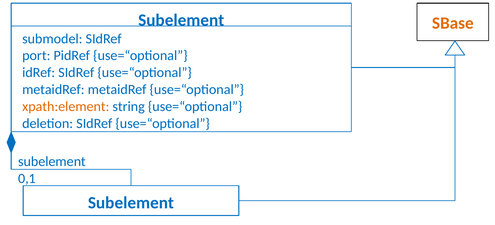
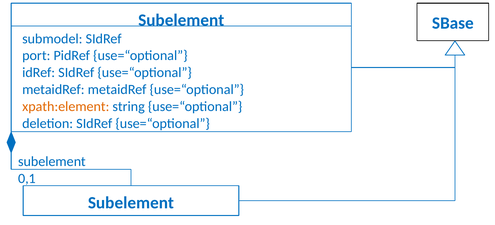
SBase colour: orange -> blue (453, 23)
